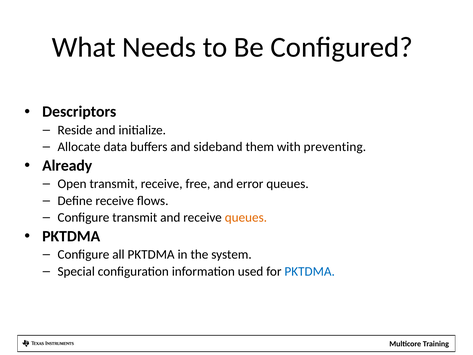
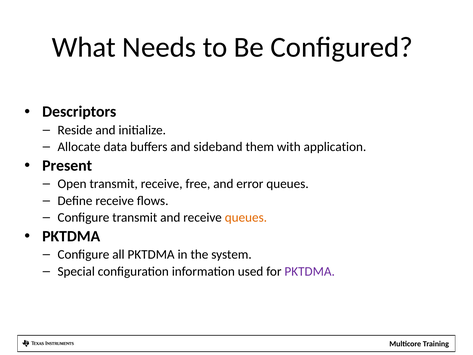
preventing: preventing -> application (335, 147)
Already: Already -> Present (67, 165)
PKTDMA colour: blue -> purple (310, 271)
